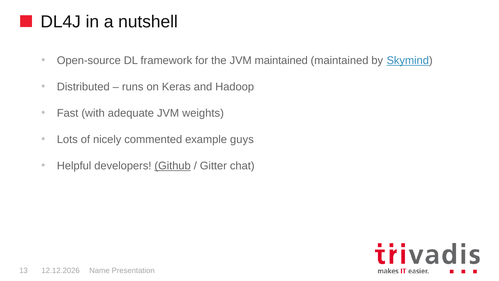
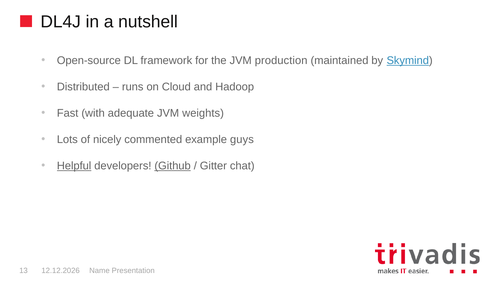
JVM maintained: maintained -> production (281, 60)
Keras: Keras -> Cloud (176, 87)
Helpful underline: none -> present (74, 166)
